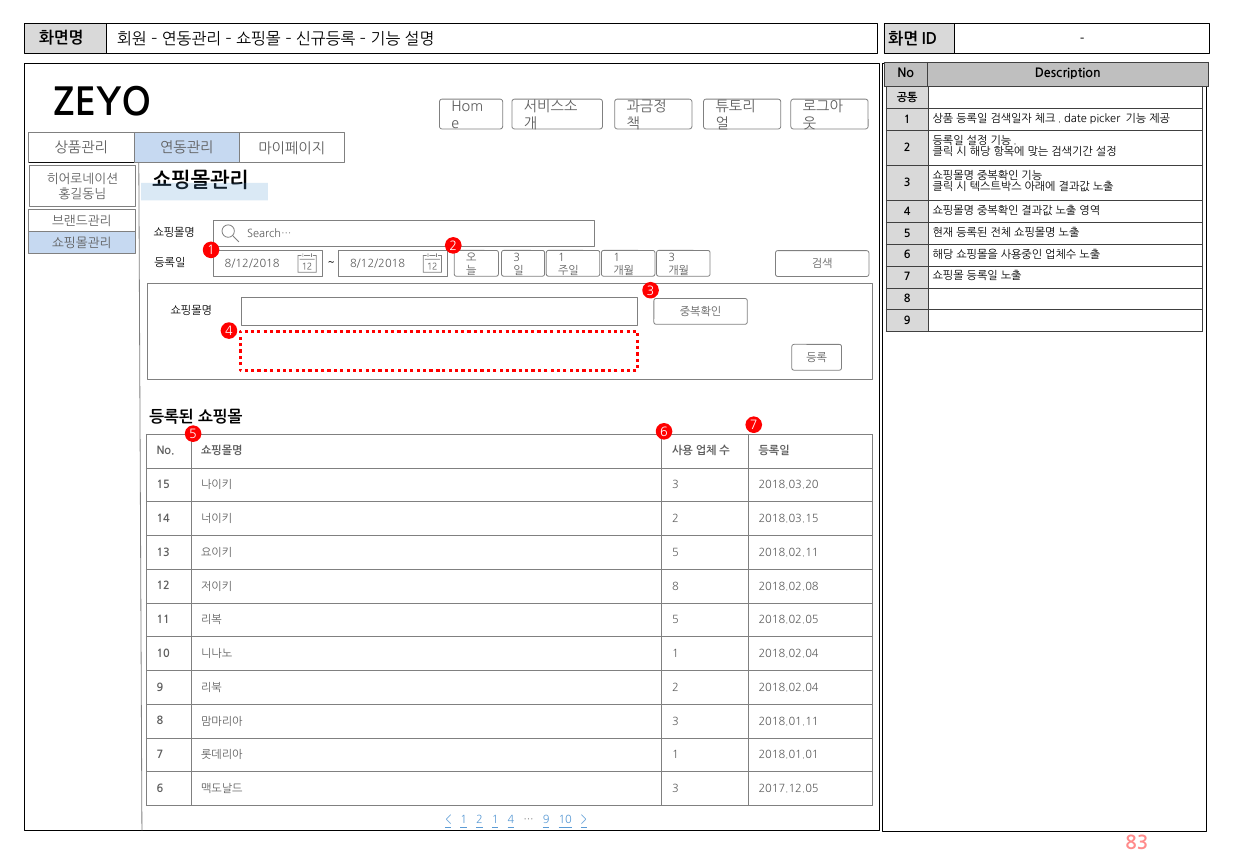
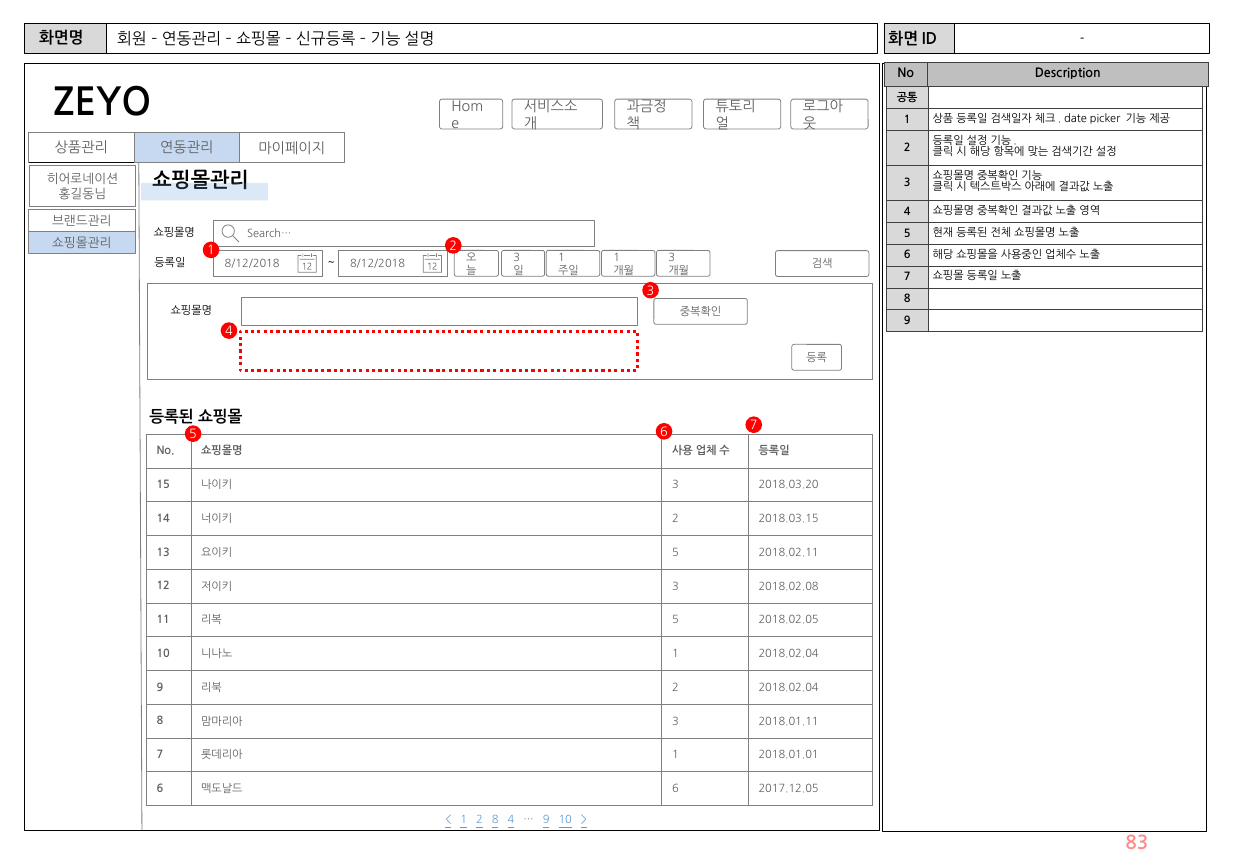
8: 8 -> 3 (675, 587)
3: 3 -> 6 (675, 789)
2 1: 1 -> 8 (495, 820)
